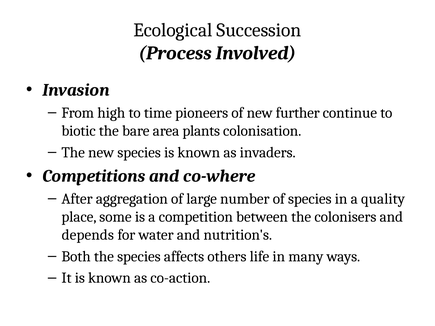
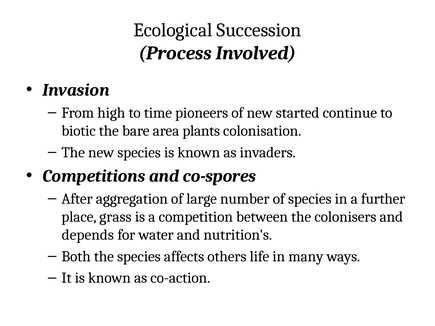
further: further -> started (298, 113)
co-where: co-where -> co-spores (219, 176)
quality: quality -> further (383, 199)
some: some -> grass (115, 217)
